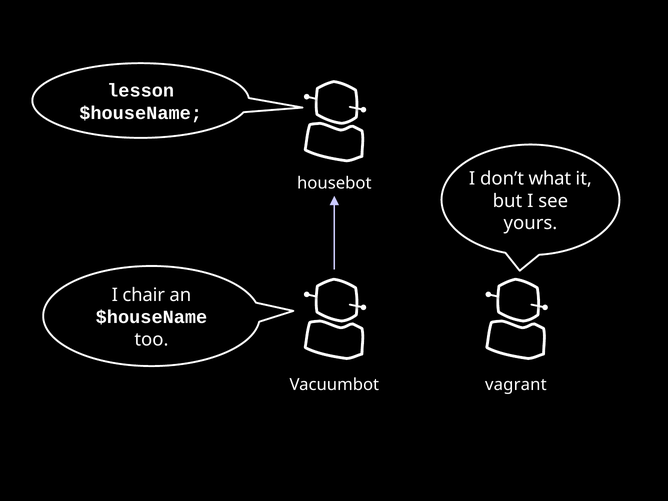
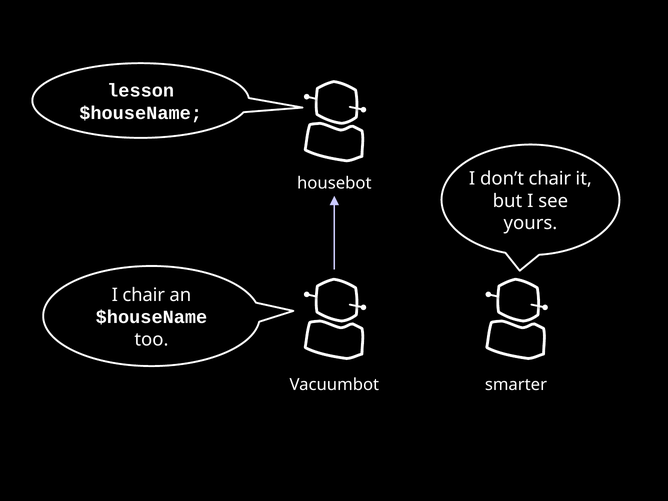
don’t what: what -> chair (550, 179)
vagrant: vagrant -> smarter (516, 385)
